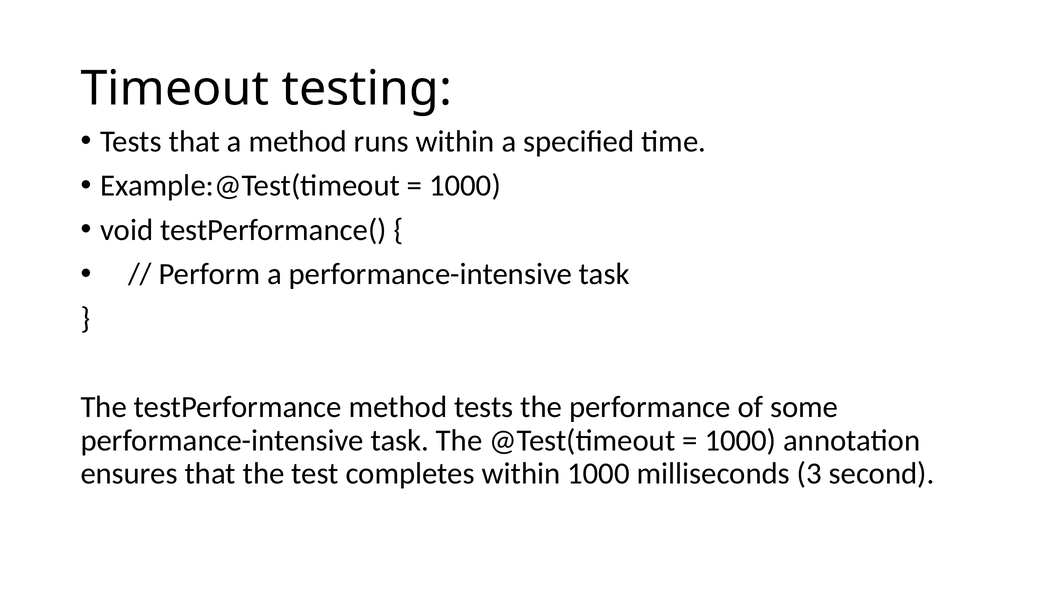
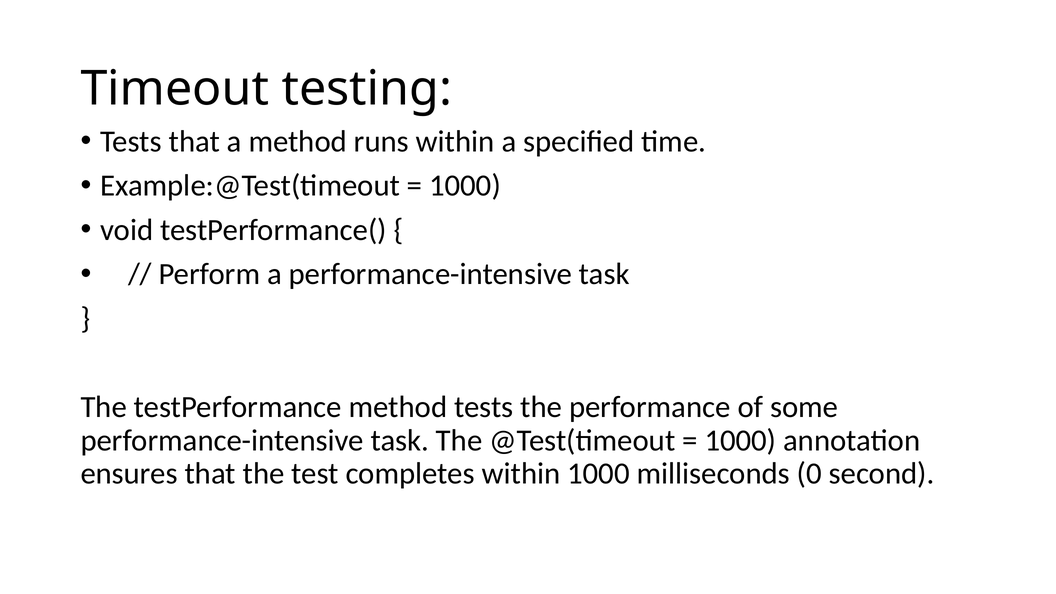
3: 3 -> 0 (809, 474)
